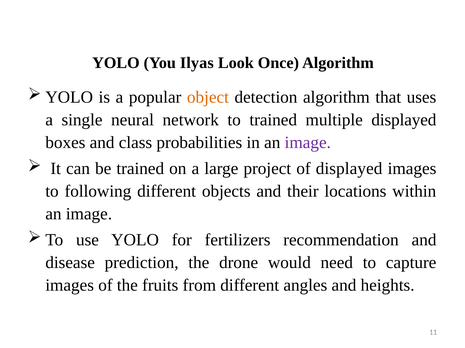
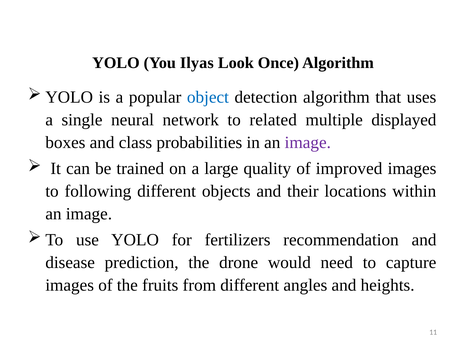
object colour: orange -> blue (208, 97)
to trained: trained -> related (273, 120)
project: project -> quality (267, 169)
of displayed: displayed -> improved (349, 169)
